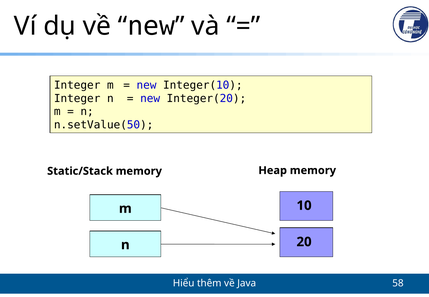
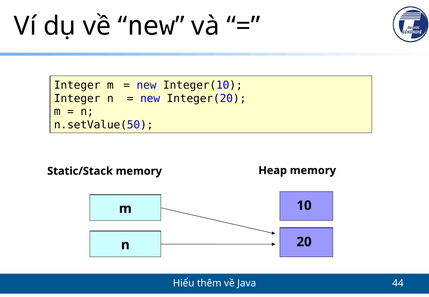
58: 58 -> 44 (398, 283)
